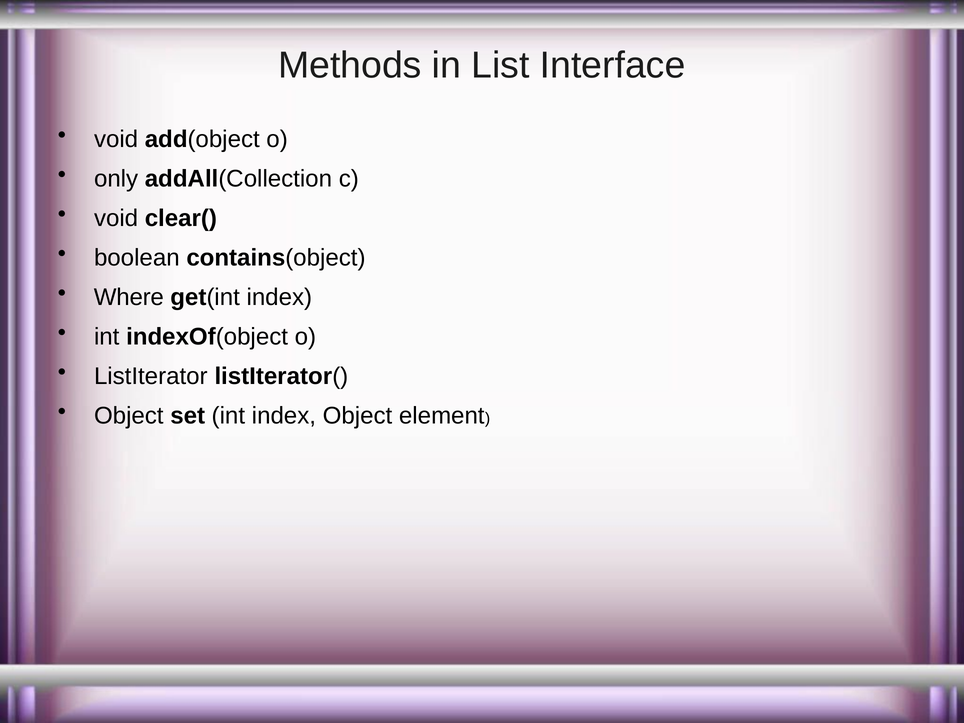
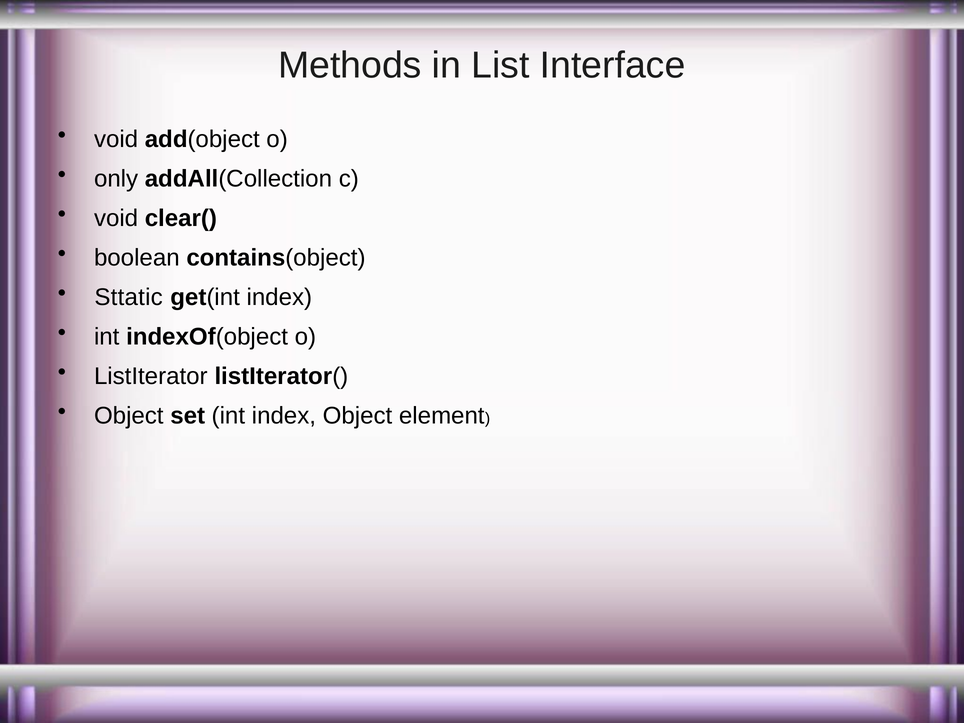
Where: Where -> Sttatic (129, 297)
